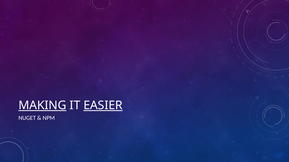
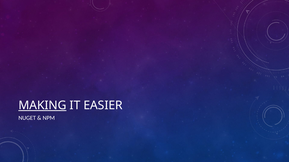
EASIER underline: present -> none (103, 106)
